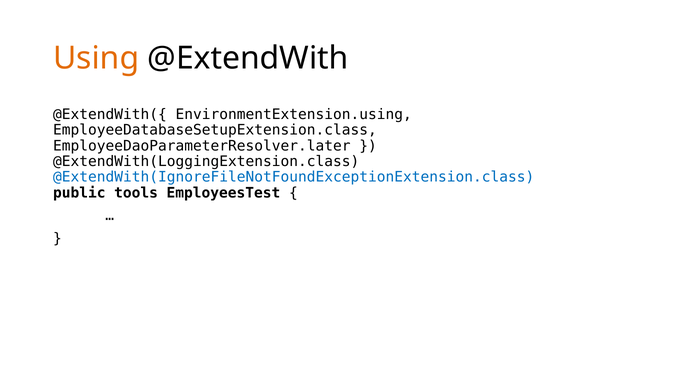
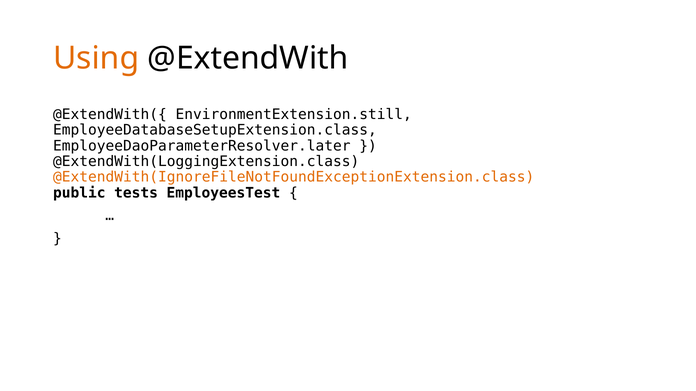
EnvironmentExtension.using: EnvironmentExtension.using -> EnvironmentExtension.still (294, 115)
@ExtendWith(IgnoreFileNotFoundExceptionExtension.class colour: blue -> orange (294, 177)
tools: tools -> tests (136, 193)
